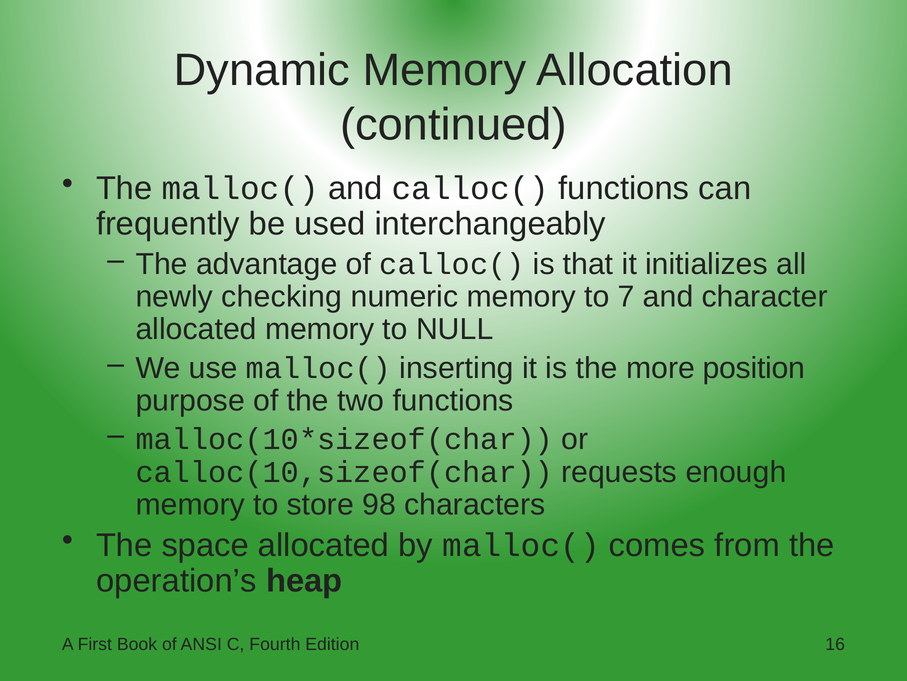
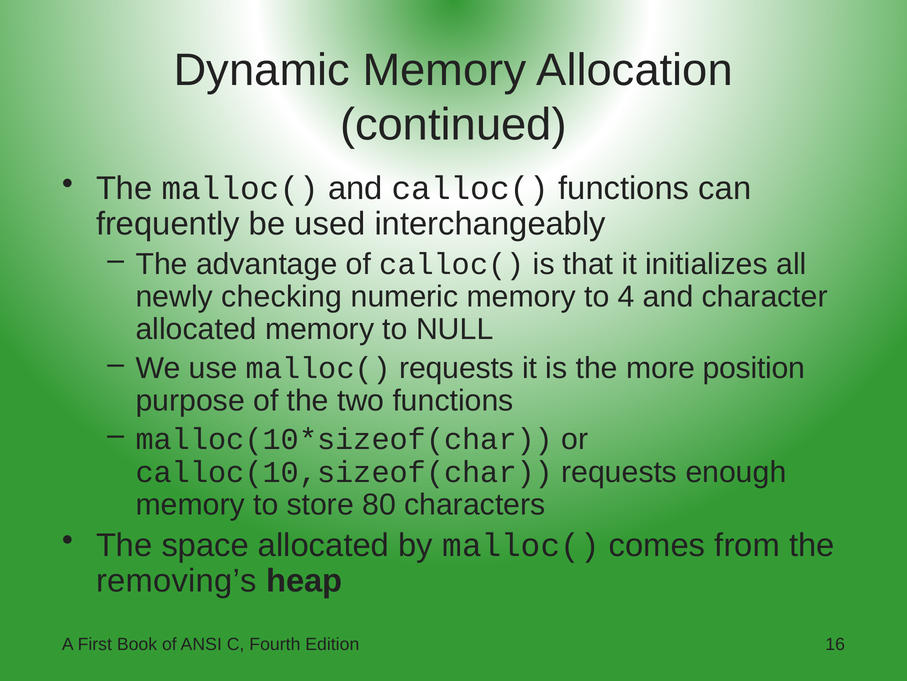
7: 7 -> 4 (626, 296)
malloc( inserting: inserting -> requests (457, 368)
98: 98 -> 80 (379, 504)
operation’s: operation’s -> removing’s (176, 580)
